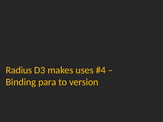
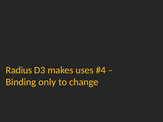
para: para -> only (47, 82)
version: version -> change (84, 82)
